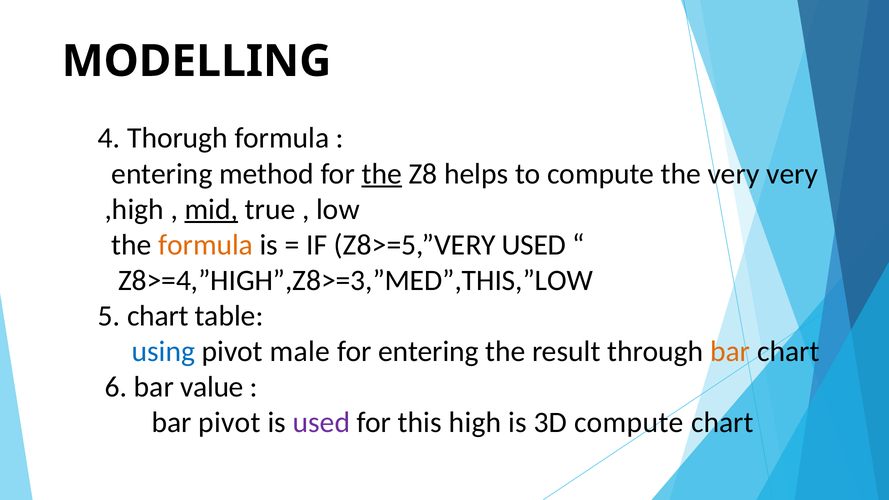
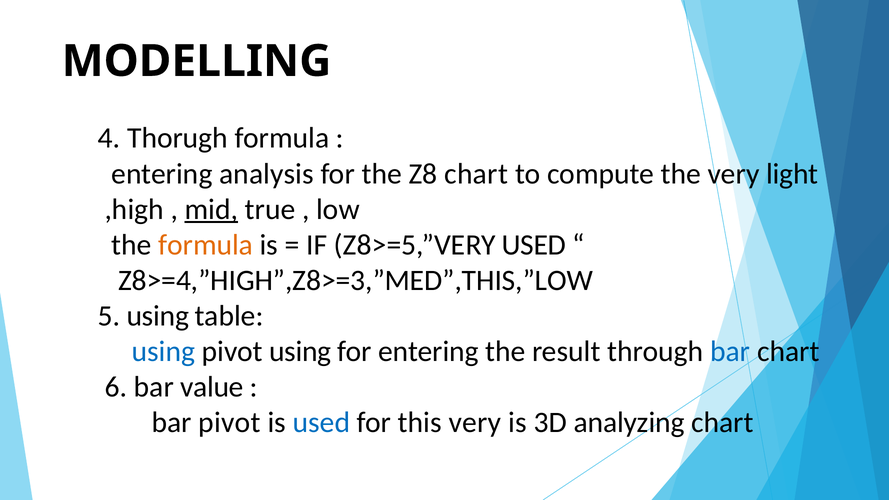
method: method -> analysis (266, 174)
the underline: present -> none (382, 174)
Z8 helps: helps -> chart (476, 174)
very very: very -> light (792, 174)
5 chart: chart -> using (158, 316)
pivot male: male -> using (300, 352)
bar colour: orange -> blue (730, 352)
used colour: purple -> blue (321, 423)
this high: high -> very (475, 423)
3D compute: compute -> analyzing (629, 423)
